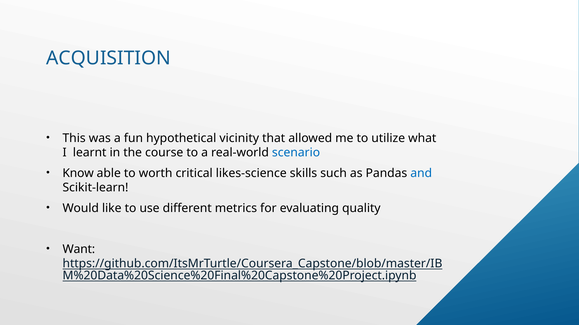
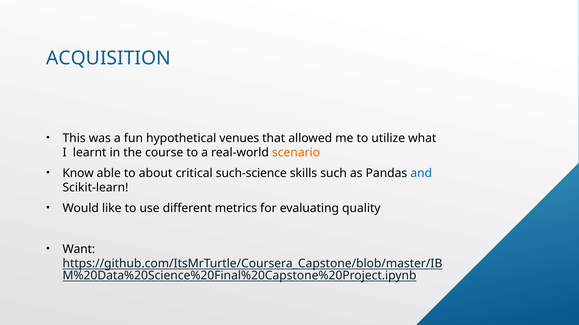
vicinity: vicinity -> venues (239, 138)
scenario colour: blue -> orange (296, 153)
worth: worth -> about (156, 173)
likes-science: likes-science -> such-science (251, 173)
